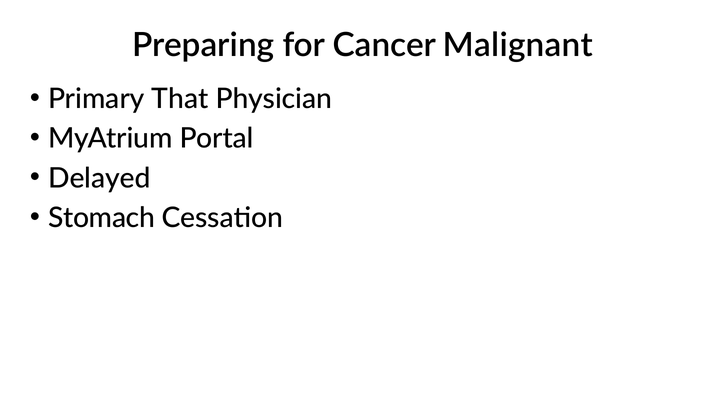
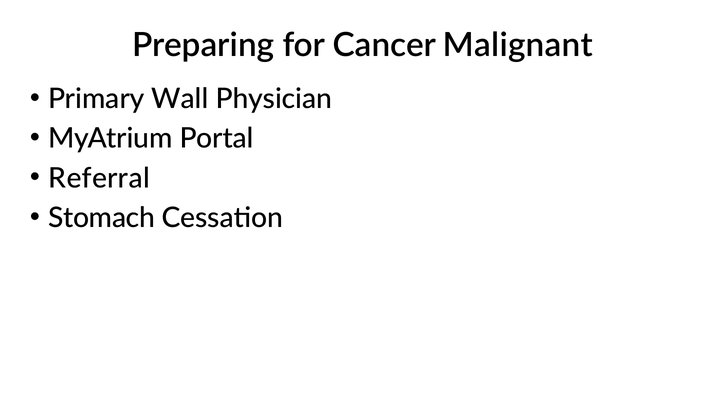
That: That -> Wall (180, 99)
Delayed: Delayed -> Referral (99, 178)
